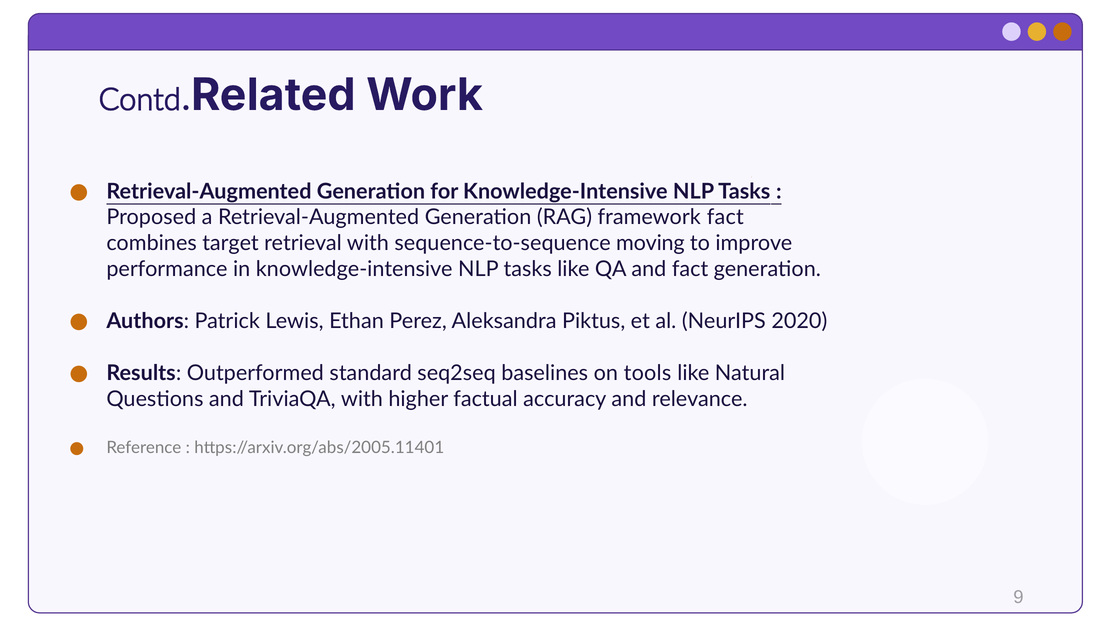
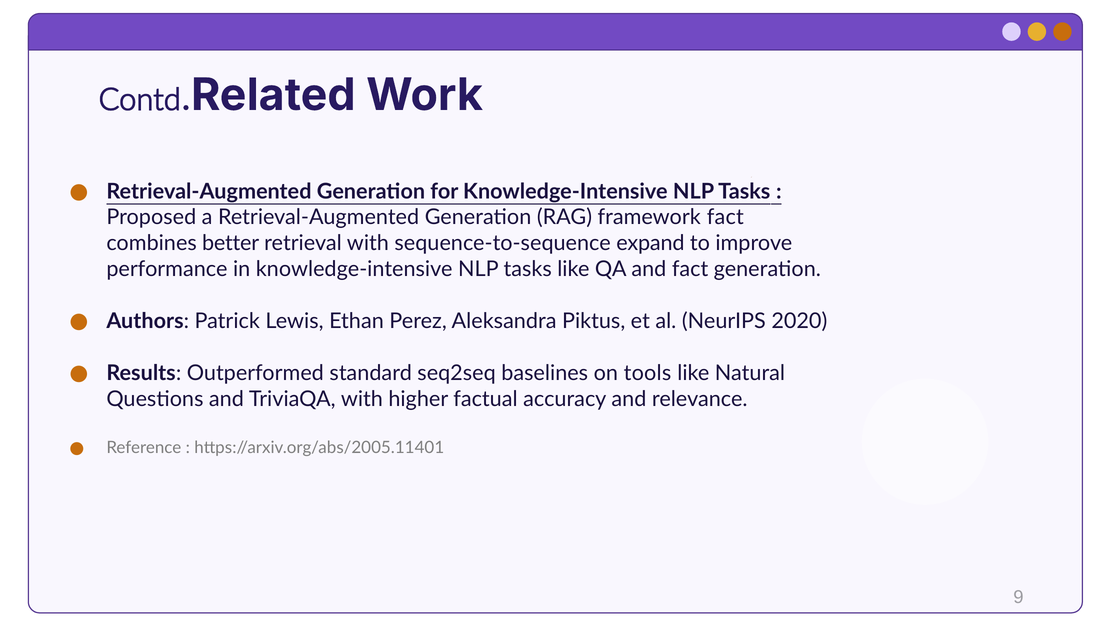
target: target -> better (231, 243)
moving: moving -> expand (650, 243)
